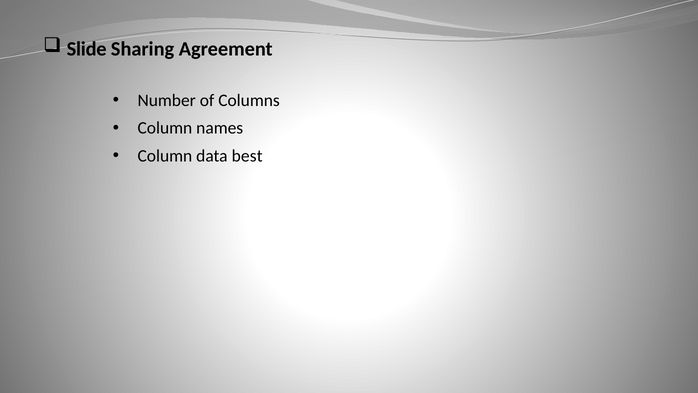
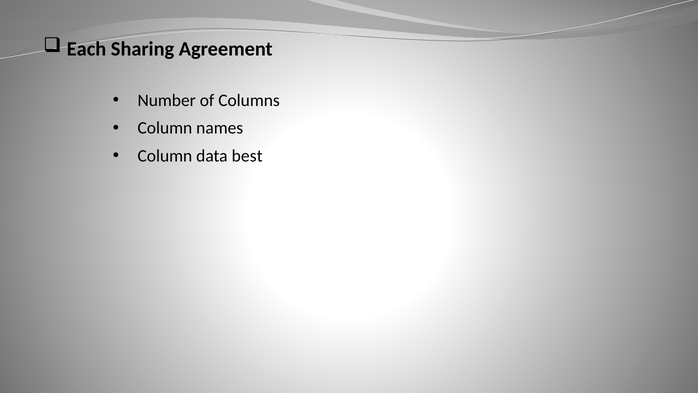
Slide: Slide -> Each (87, 49)
